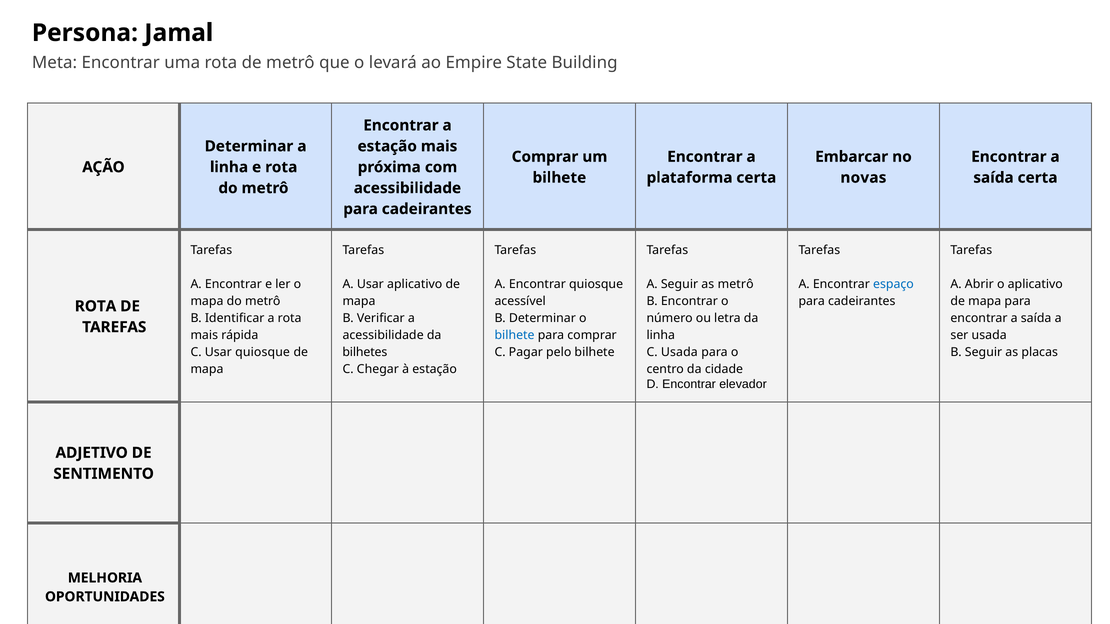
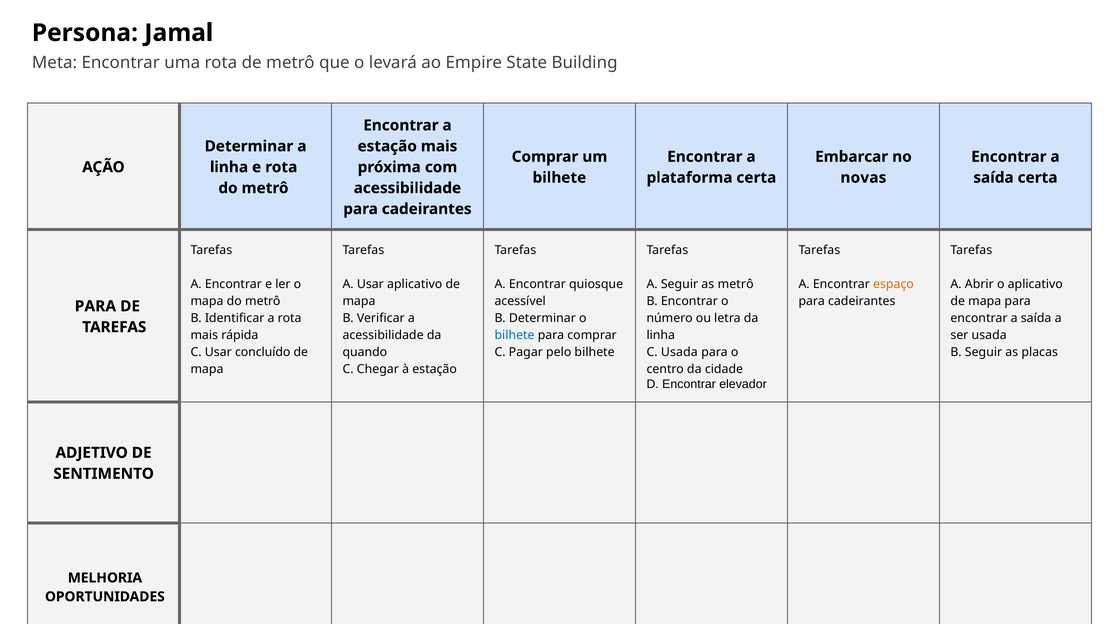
espaço colour: blue -> orange (893, 284)
ROTA: ROTA -> PARA (95, 306)
Usar quiosque: quiosque -> concluído (263, 352)
bilhetes: bilhetes -> quando (365, 352)
